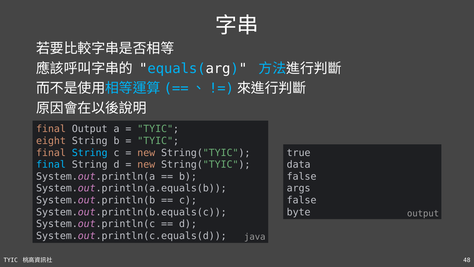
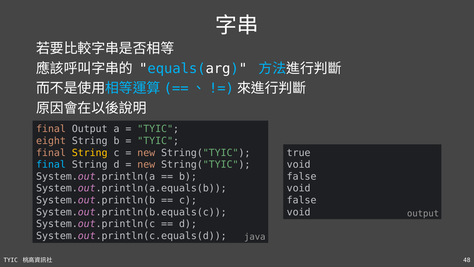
String colour: light blue -> yellow (90, 153)
data: data -> void (299, 164)
args: args -> void (299, 188)
byte: byte -> void (299, 212)
